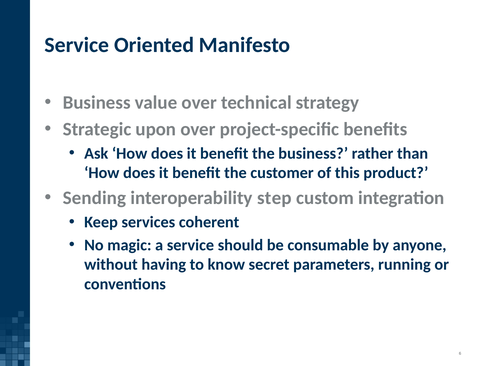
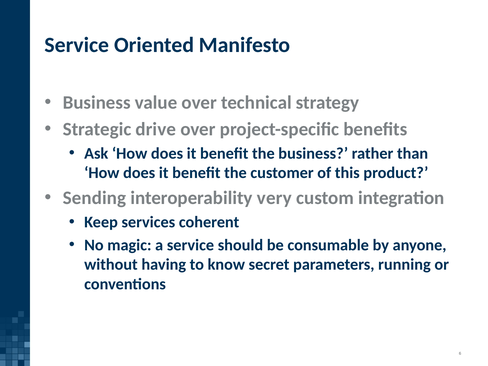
upon: upon -> drive (156, 129)
step: step -> very (274, 198)
